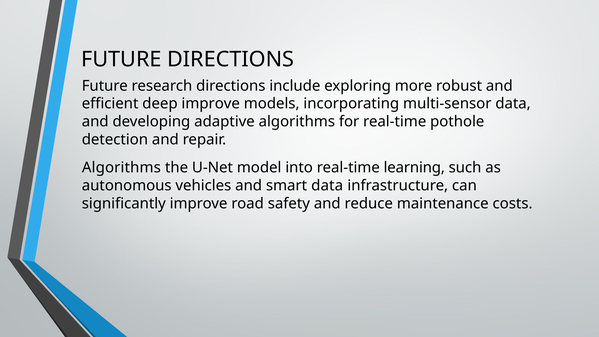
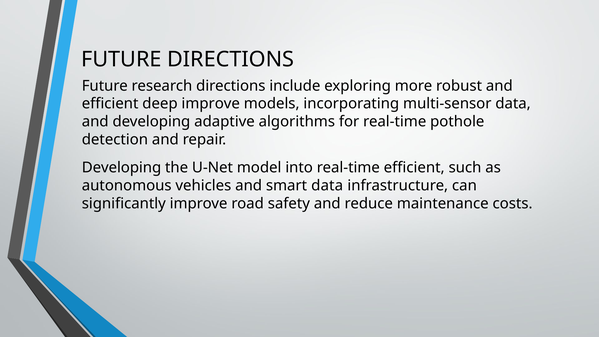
Algorithms: Algorithms -> Developing (122, 168)
real-time learning: learning -> efficient (414, 168)
